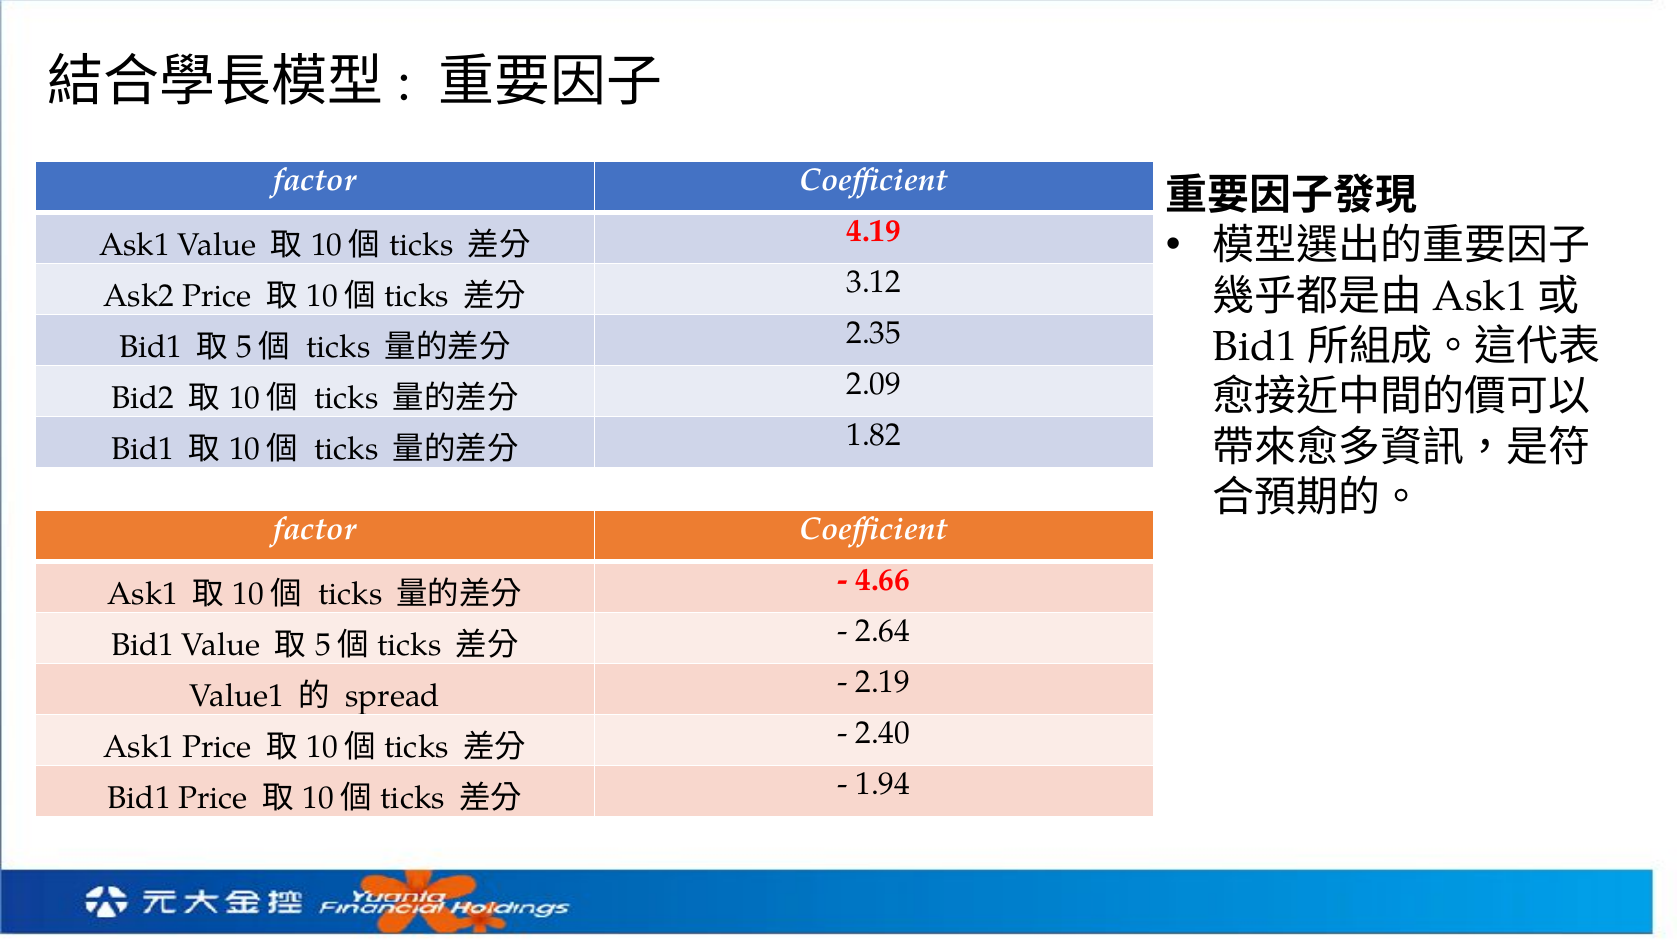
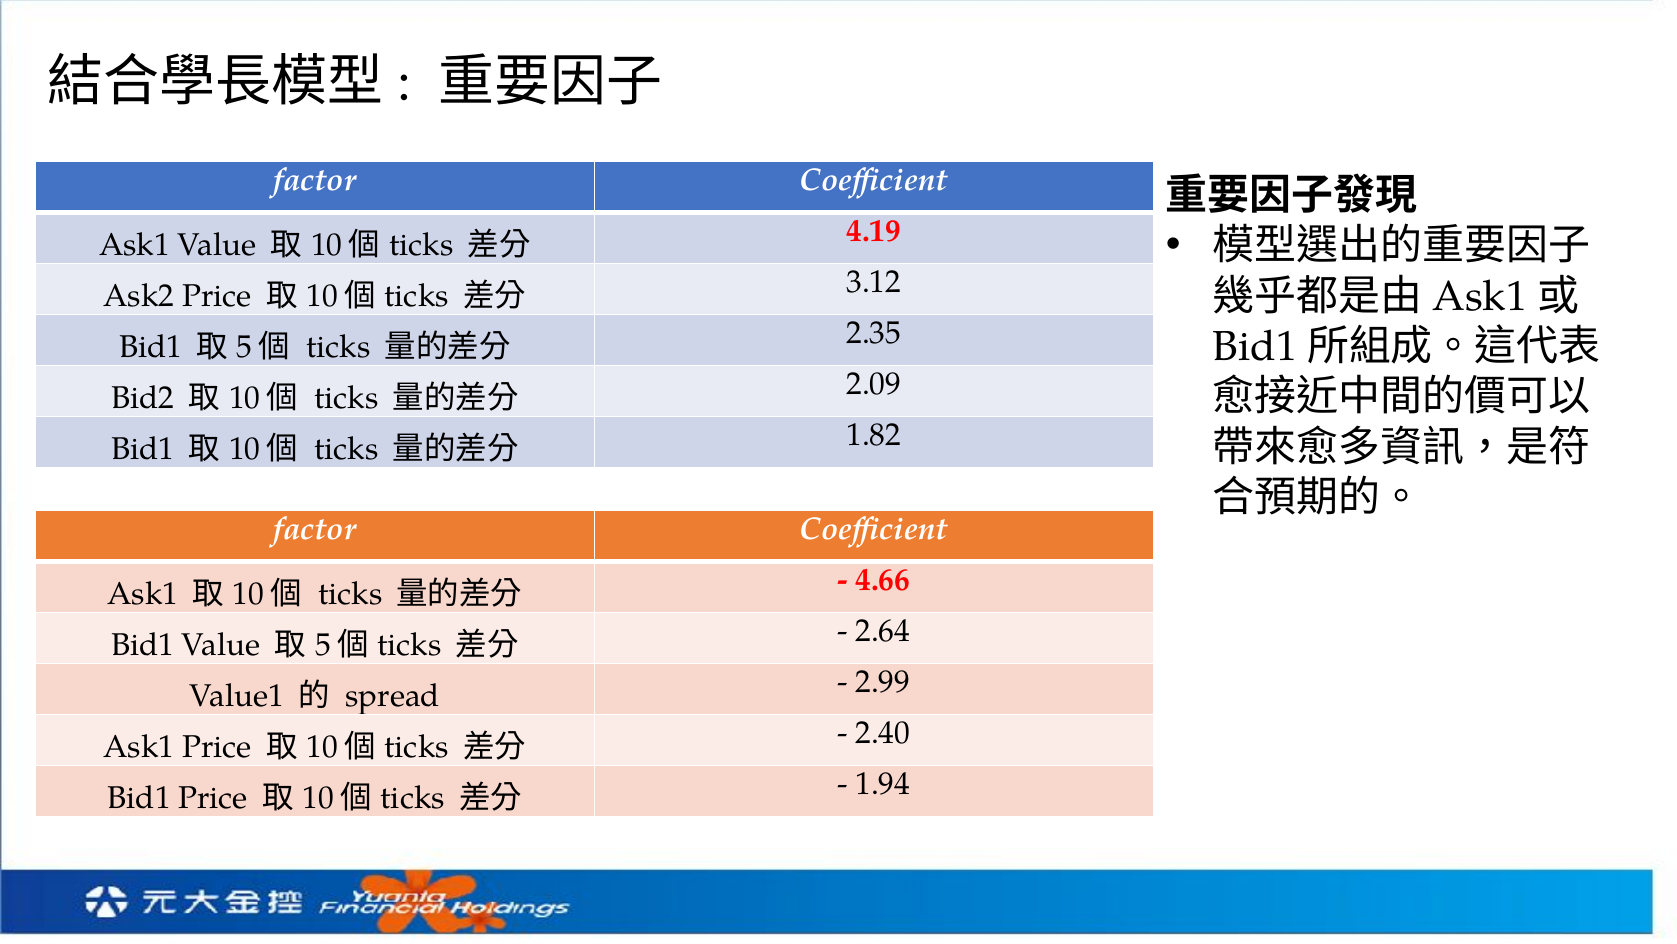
2.19: 2.19 -> 2.99 (883, 682)
